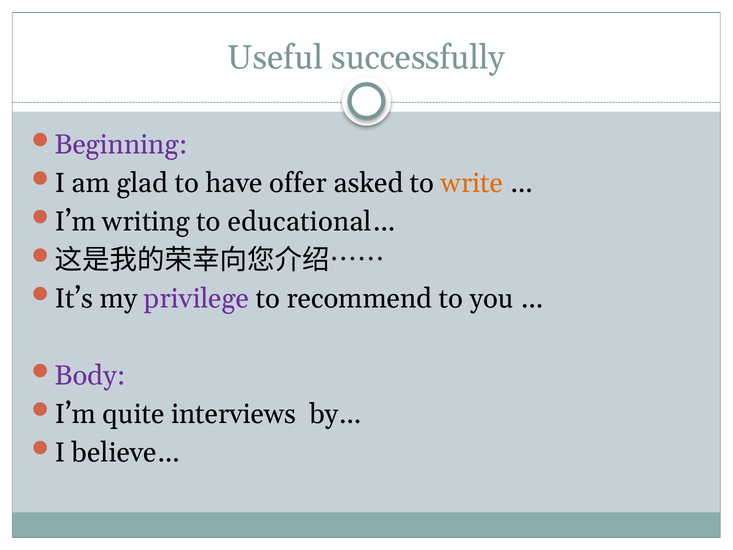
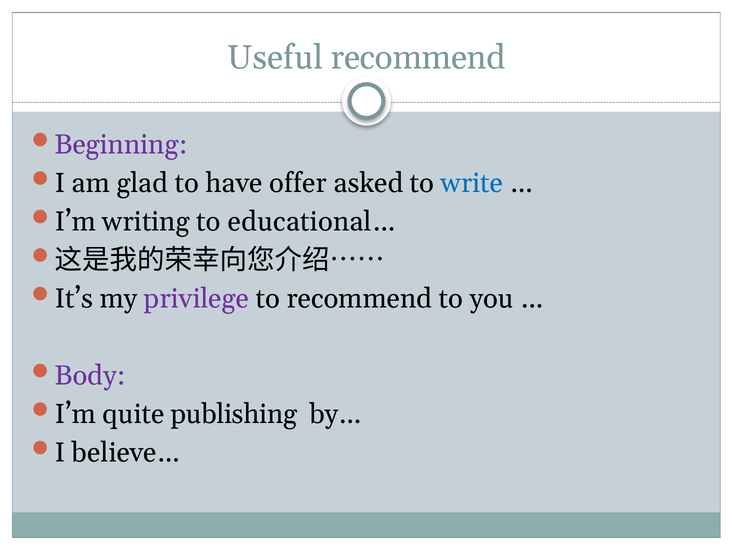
Useful successfully: successfully -> recommend (418, 58)
write colour: orange -> blue (472, 183)
interviews: interviews -> publishing (234, 414)
